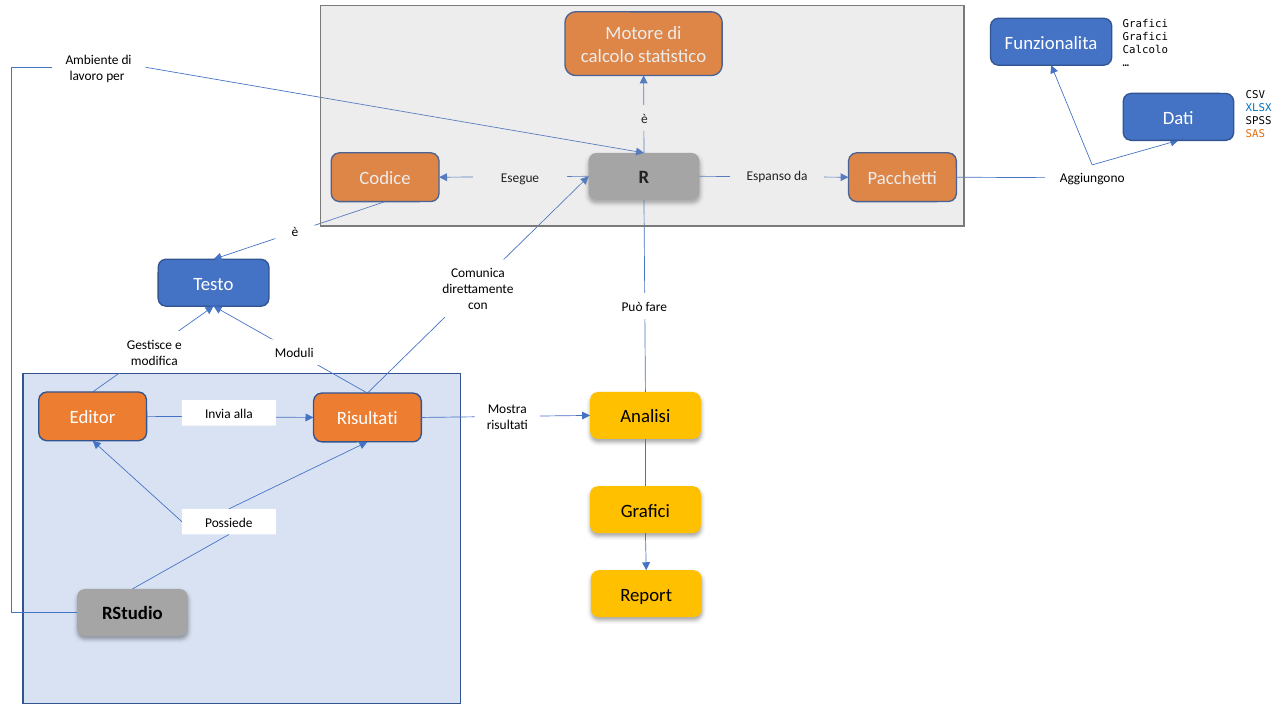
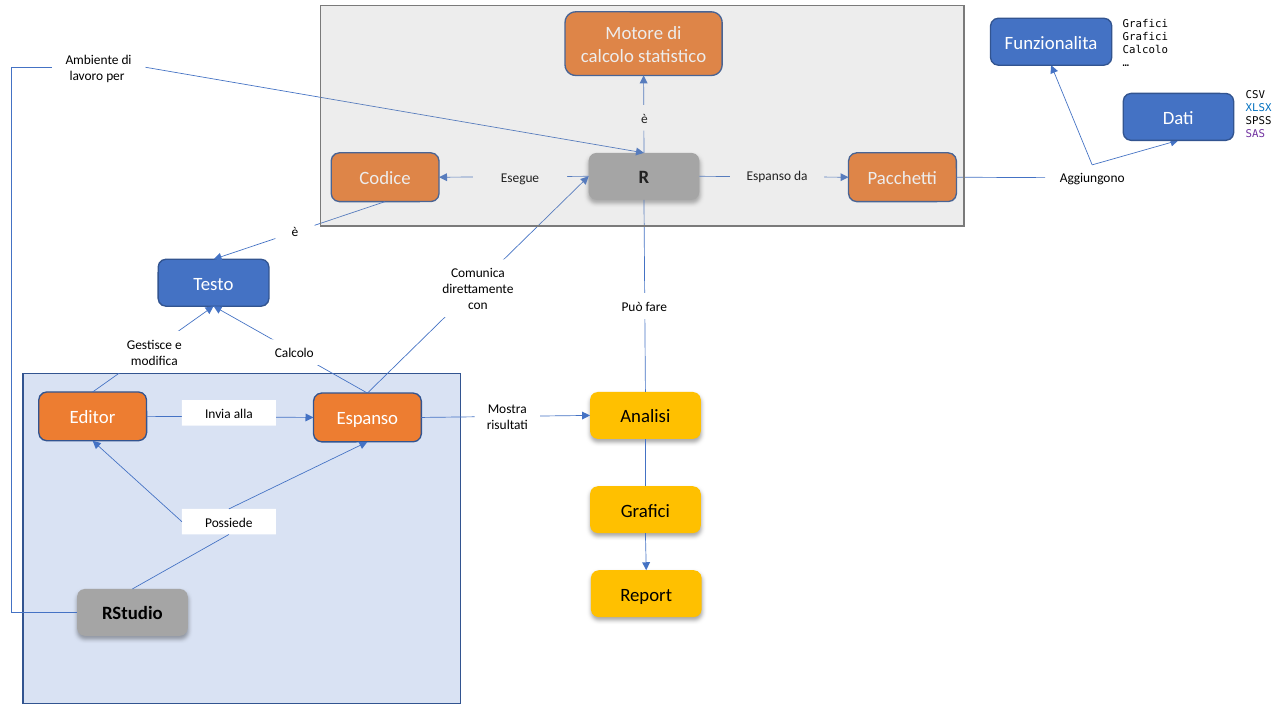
SAS colour: orange -> purple (1255, 134)
Moduli: Moduli -> Calcolo (294, 353)
Risultati: Risultati -> Espanso (367, 419)
